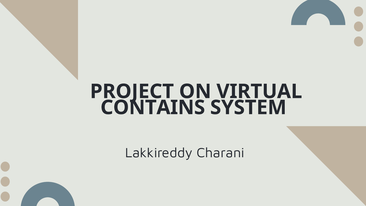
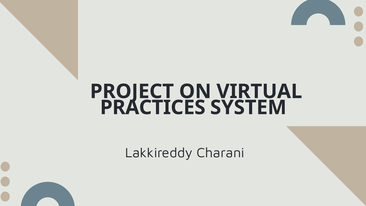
CONTAINS: CONTAINS -> PRACTICES (153, 107)
